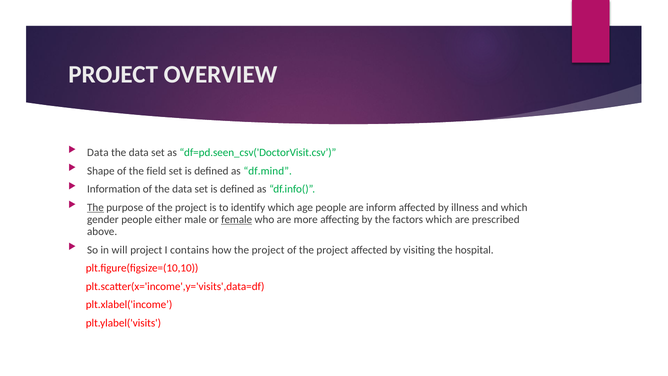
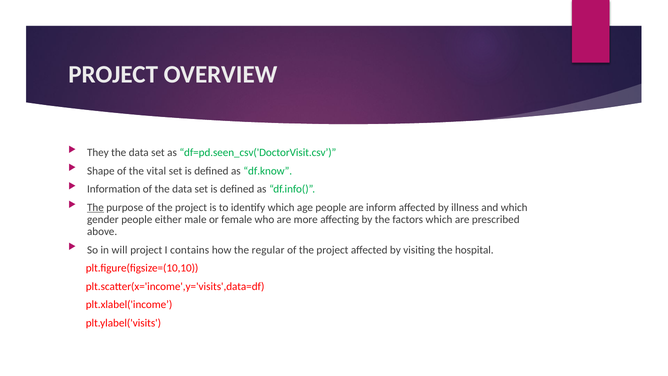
Data: Data -> They (98, 153)
field: field -> vital (156, 171)
df.mind: df.mind -> df.know (268, 171)
female underline: present -> none (237, 219)
how the project: project -> regular (268, 250)
